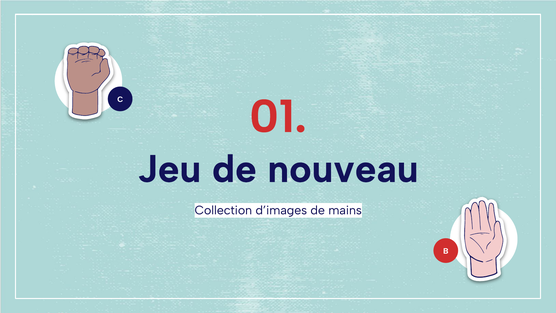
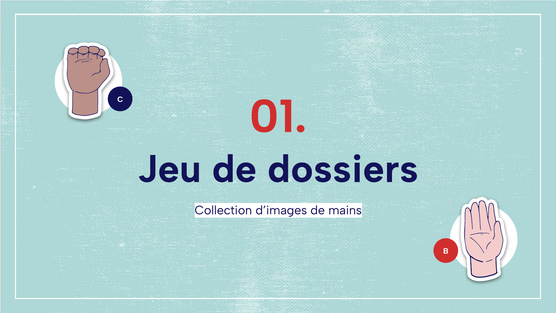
nouveau: nouveau -> dossiers (343, 169)
